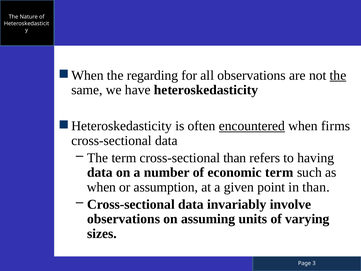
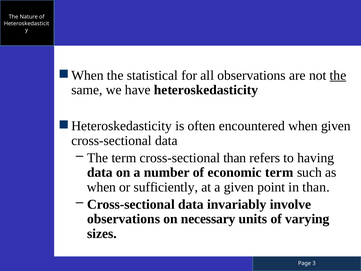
regarding: regarding -> statistical (152, 75)
encountered underline: present -> none (252, 126)
when firms: firms -> given (336, 126)
assumption: assumption -> sufficiently (166, 187)
assuming: assuming -> necessary (208, 219)
